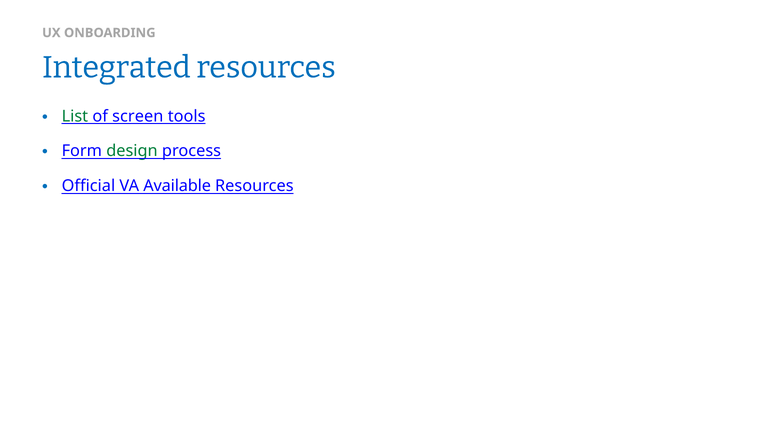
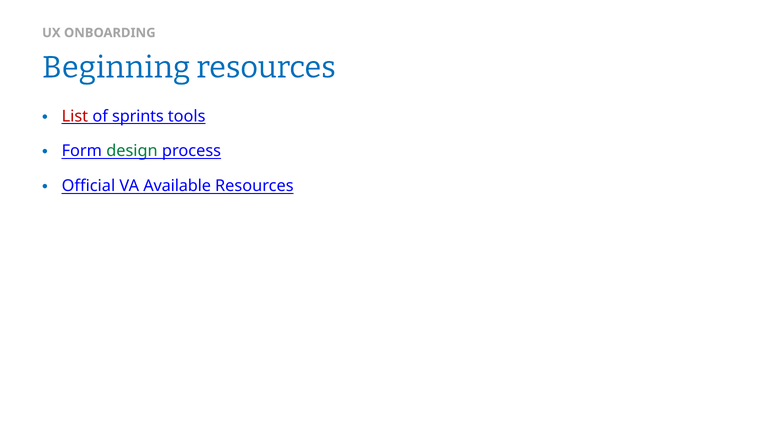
Integrated: Integrated -> Beginning (116, 67)
List colour: green -> red (75, 116)
screen: screen -> sprints (138, 116)
